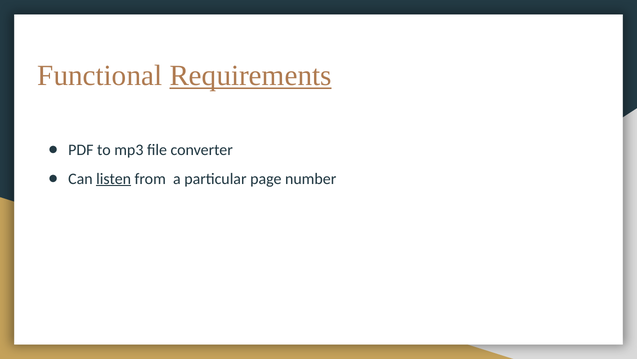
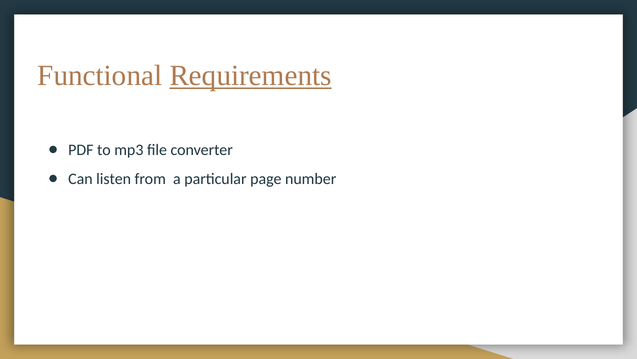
listen underline: present -> none (114, 178)
